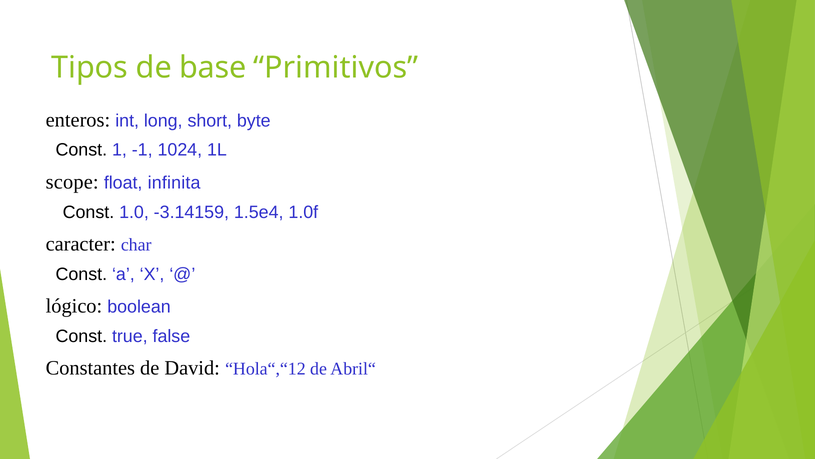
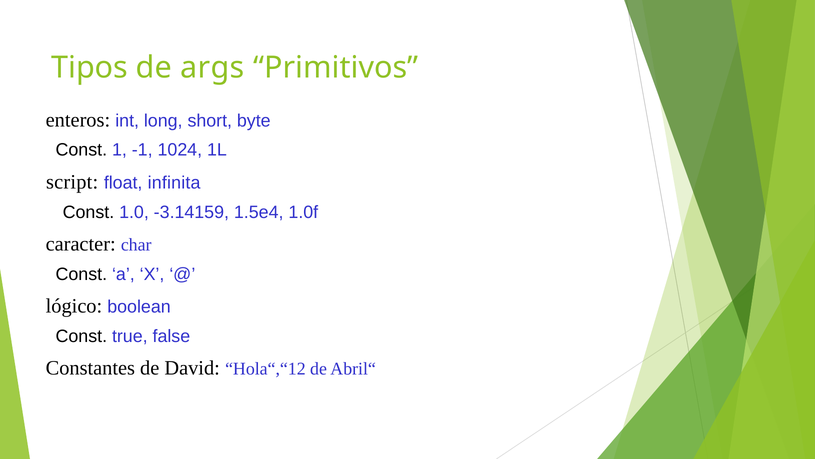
base: base -> args (213, 67)
scope: scope -> script (72, 182)
